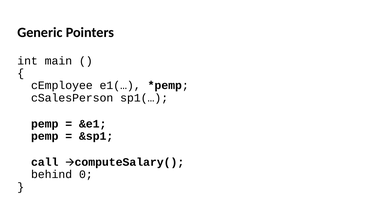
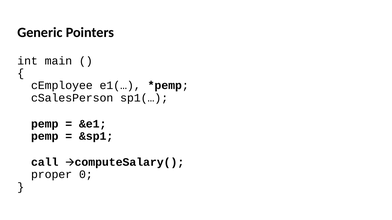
behind: behind -> proper (52, 175)
